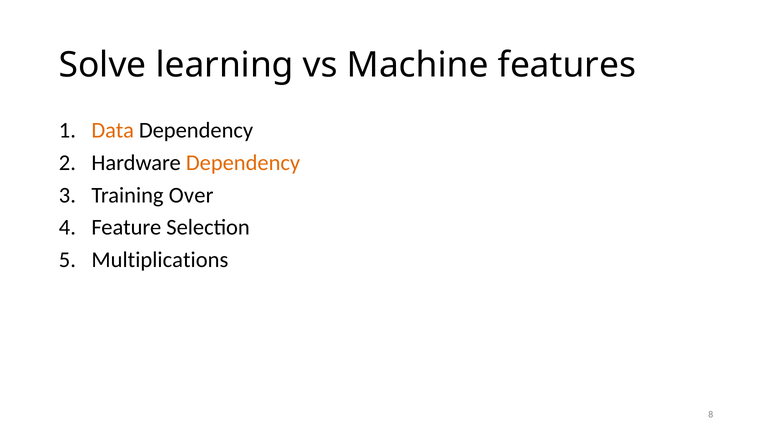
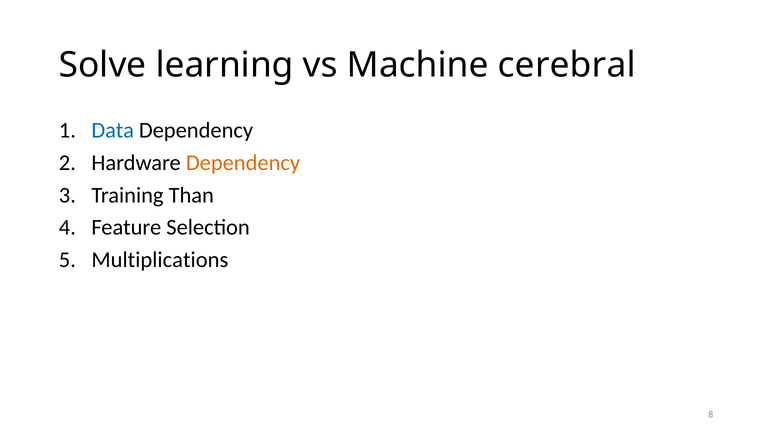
features: features -> cerebral (567, 65)
Data colour: orange -> blue (113, 131)
Over: Over -> Than (191, 195)
